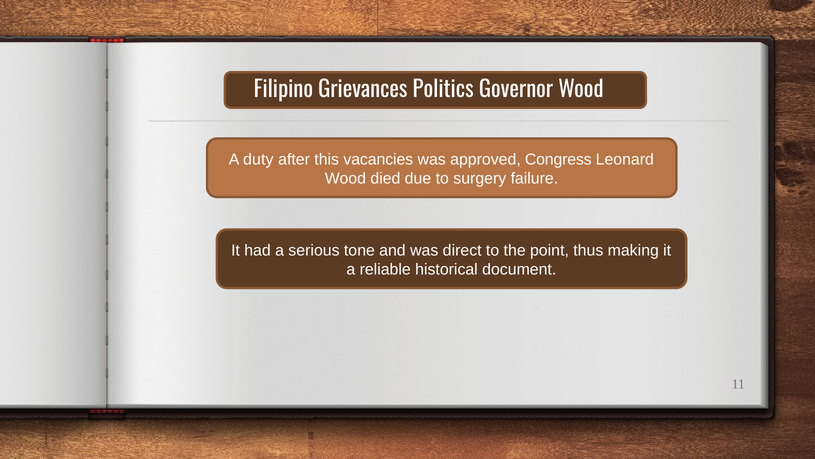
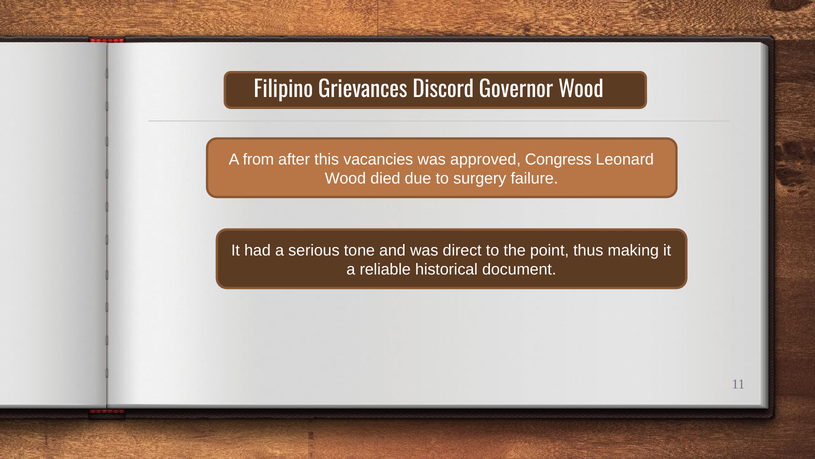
Politics: Politics -> Discord (443, 90)
duty: duty -> from (258, 159)
